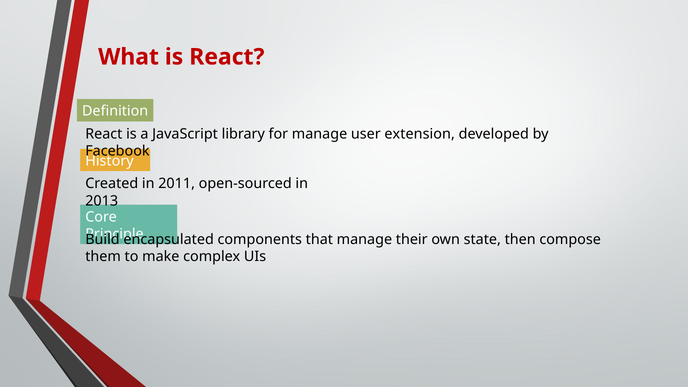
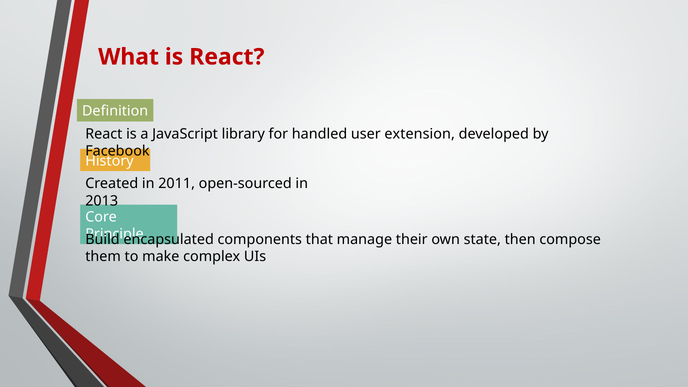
for manage: manage -> handled (320, 134)
